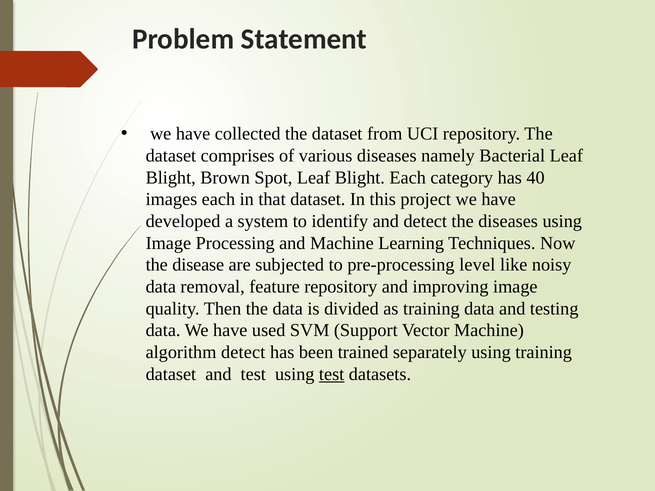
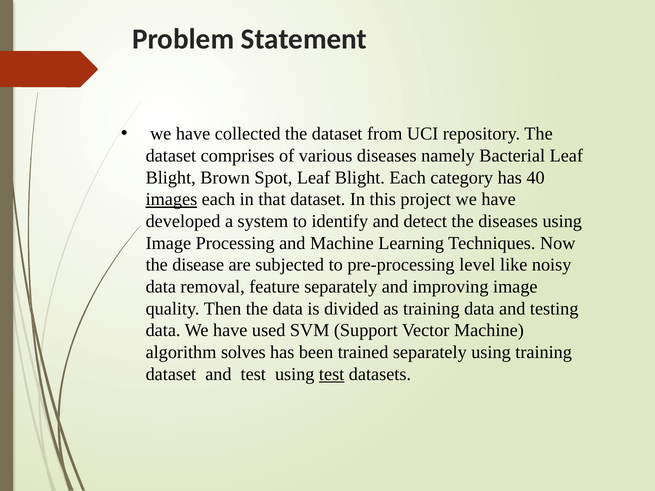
images underline: none -> present (171, 199)
feature repository: repository -> separately (341, 287)
algorithm detect: detect -> solves (243, 352)
